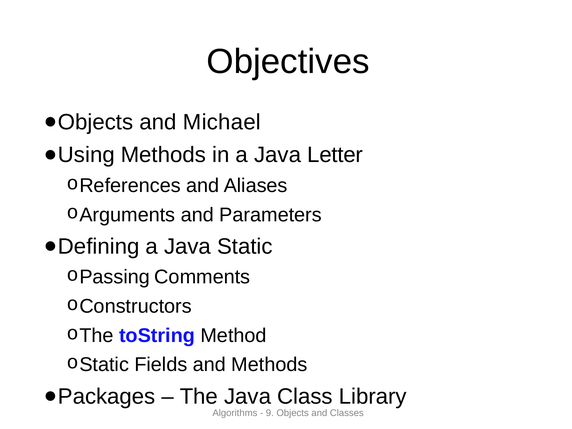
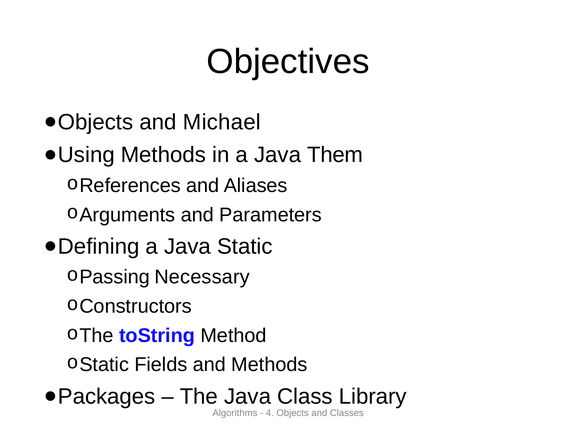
Letter: Letter -> Them (335, 155)
Comments: Comments -> Necessary (202, 277)
9: 9 -> 4 (270, 413)
